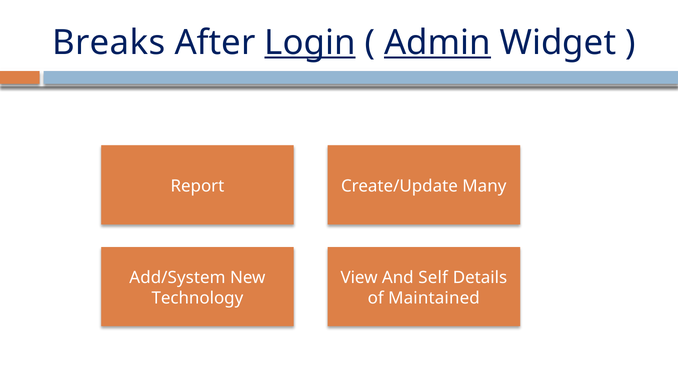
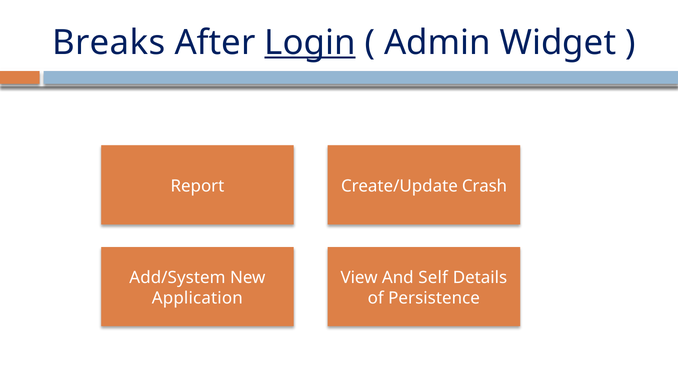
Admin underline: present -> none (437, 43)
Many: Many -> Crash (485, 186)
Technology: Technology -> Application (197, 298)
Maintained: Maintained -> Persistence (434, 298)
